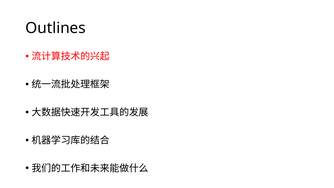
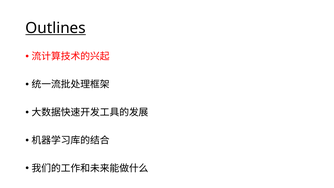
Outlines underline: none -> present (56, 28)
